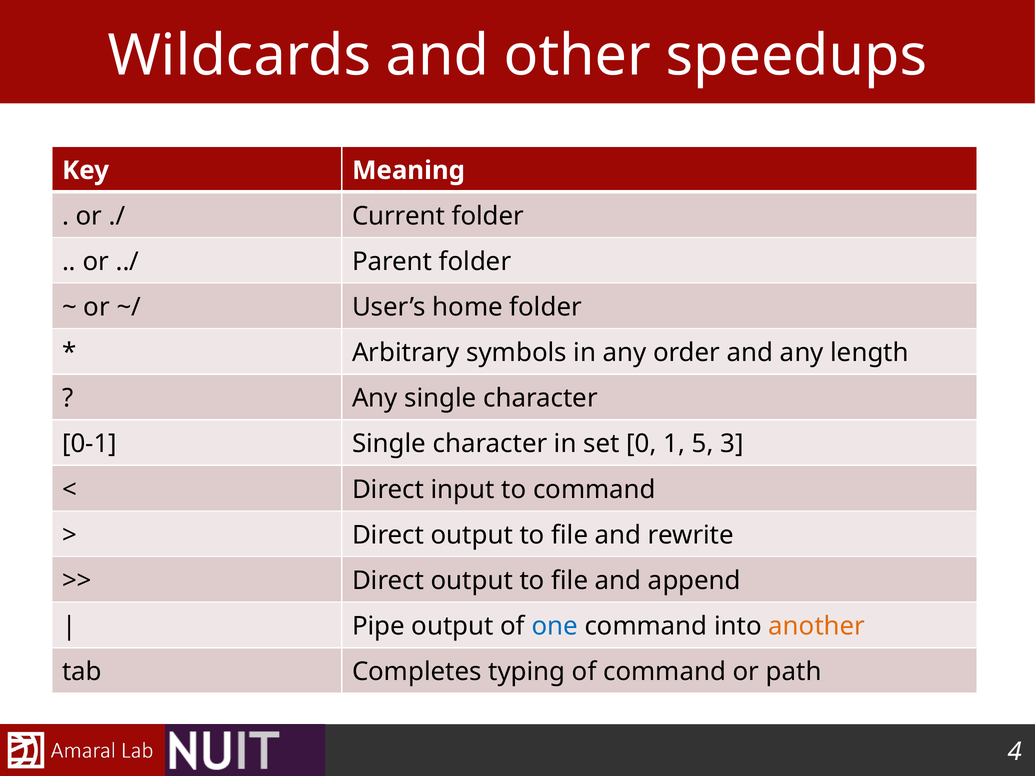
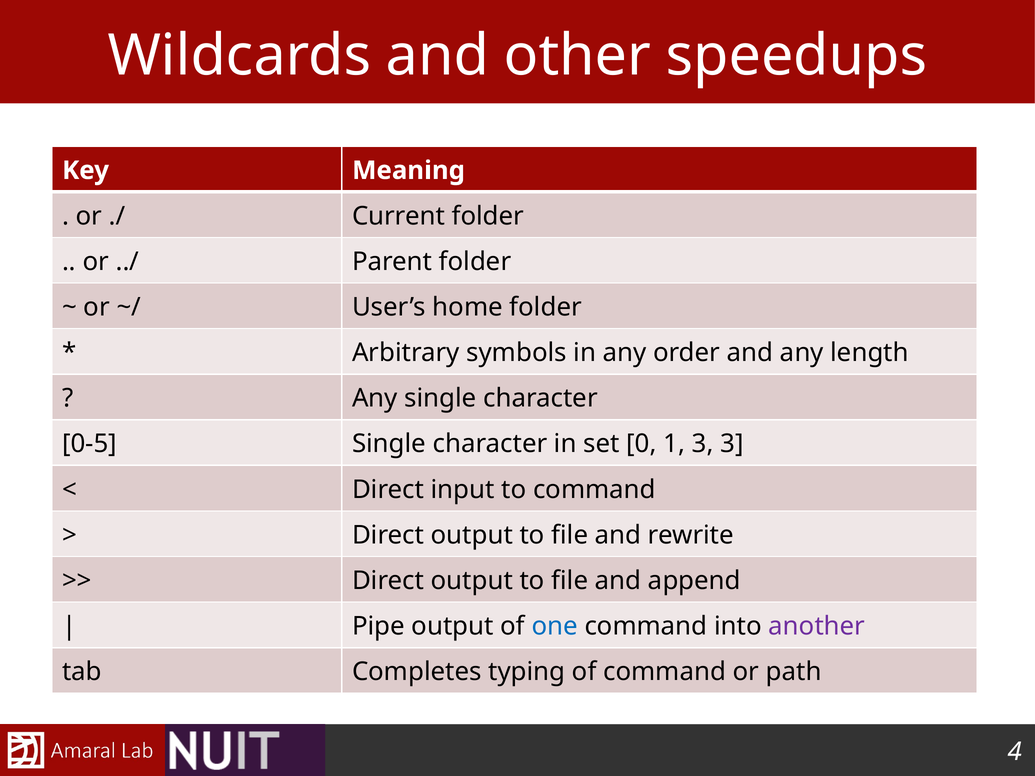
0-1: 0-1 -> 0-5 (90, 444)
1 5: 5 -> 3 (703, 444)
another colour: orange -> purple (817, 626)
